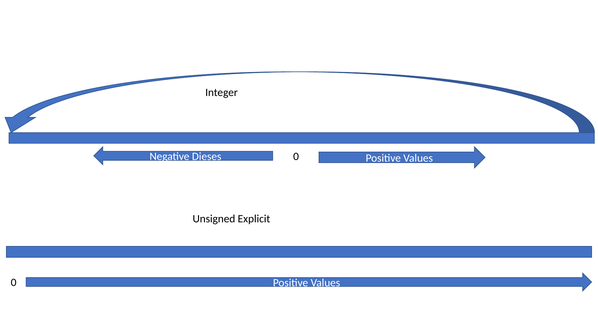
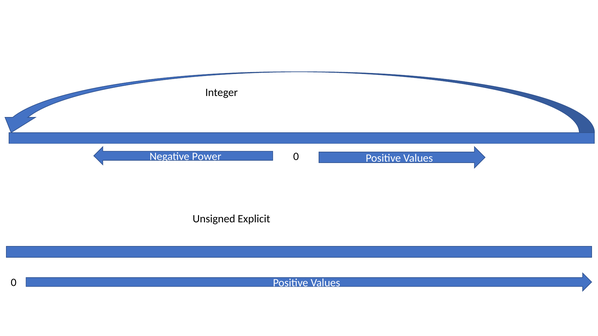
Dieses: Dieses -> Power (207, 157)
